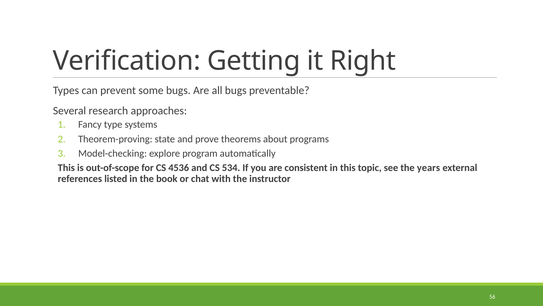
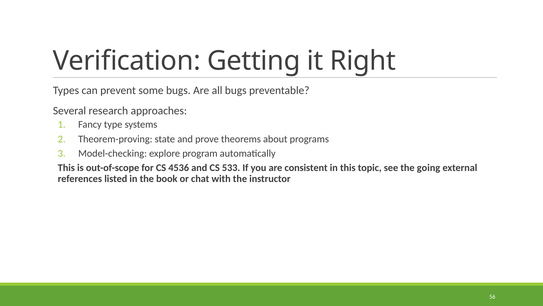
534: 534 -> 533 (231, 168)
years: years -> going (429, 168)
